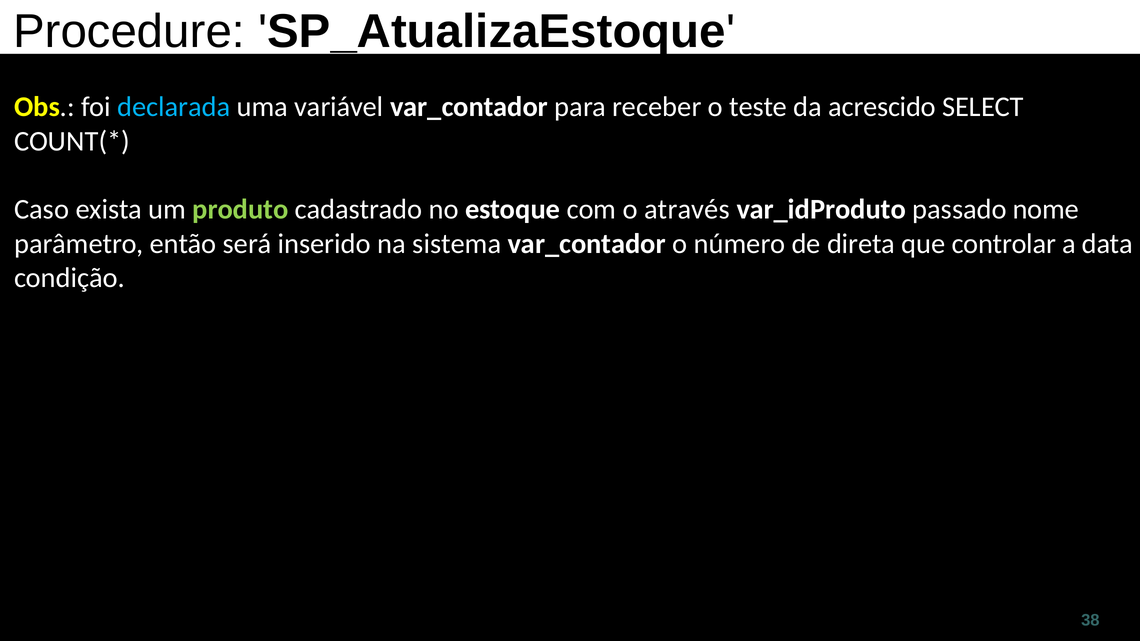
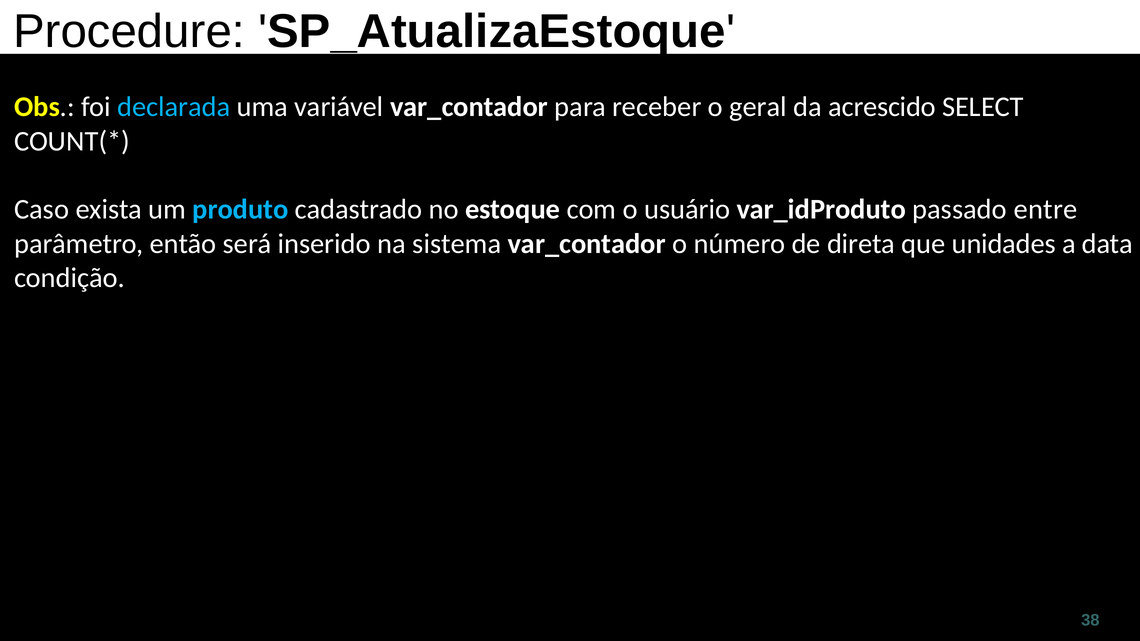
teste: teste -> geral (758, 107)
produto colour: light green -> light blue (240, 210)
através: através -> usuário (687, 210)
nome: nome -> entre (1046, 210)
controlar: controlar -> unidades (1004, 244)
